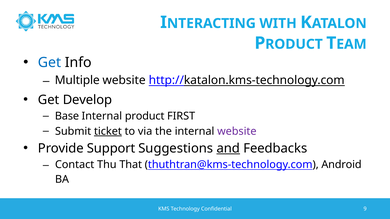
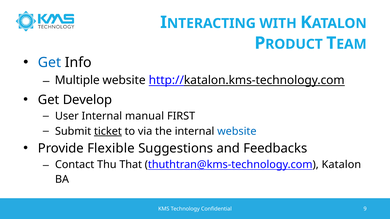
Base: Base -> User (67, 116)
product: product -> manual (145, 116)
website colour: purple -> blue (237, 131)
Support: Support -> Flexible (111, 149)
and underline: present -> none (228, 149)
Android: Android -> Katalon (341, 165)
